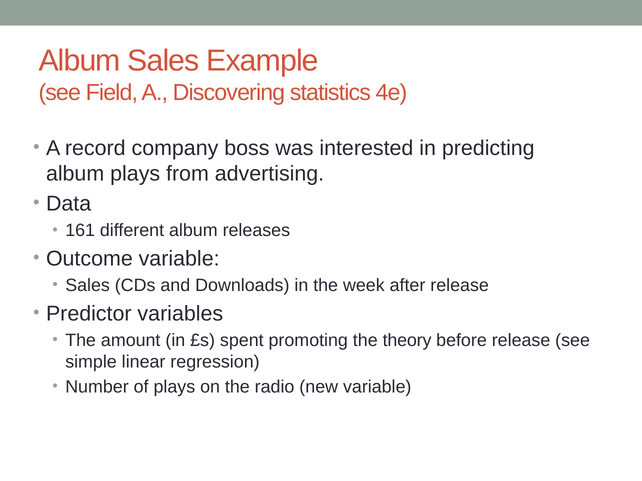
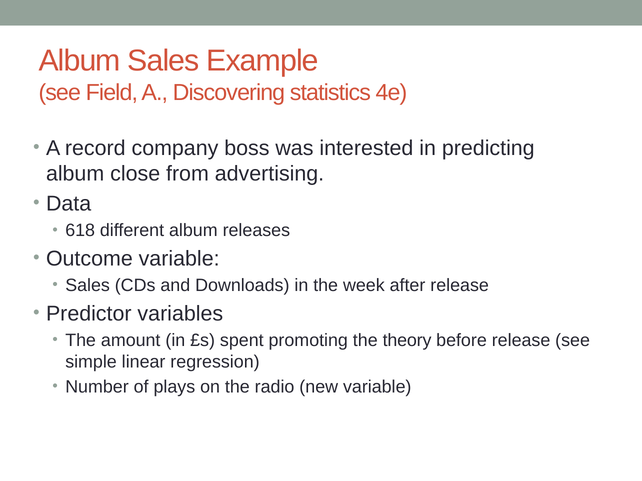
album plays: plays -> close (135, 174)
161: 161 -> 618 (80, 231)
